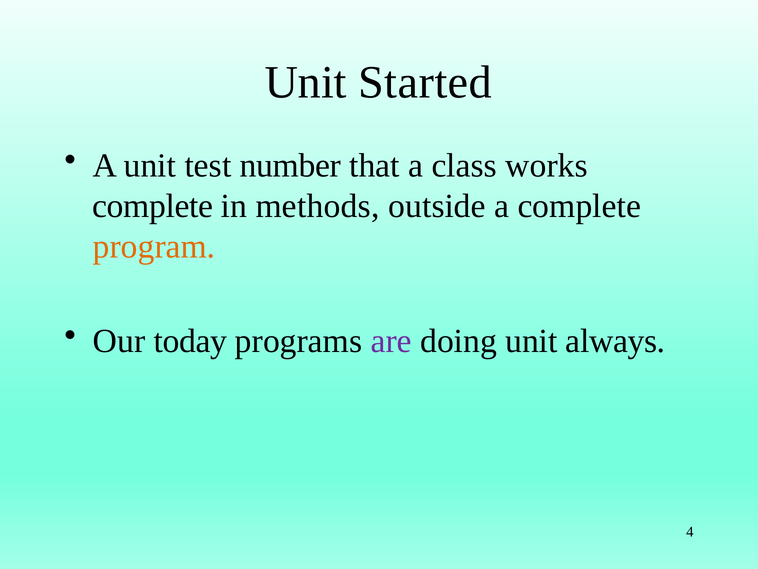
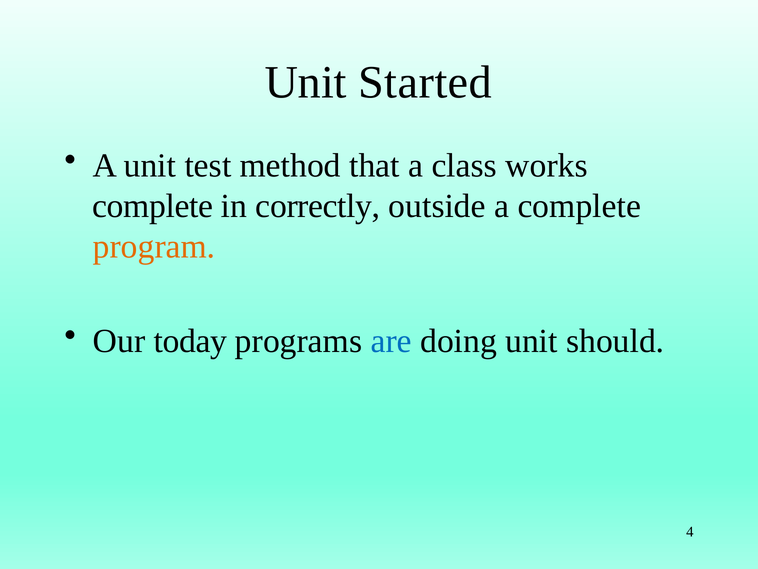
number: number -> method (290, 165)
methods: methods -> correctly (318, 206)
are colour: purple -> blue (391, 341)
always: always -> should (615, 341)
